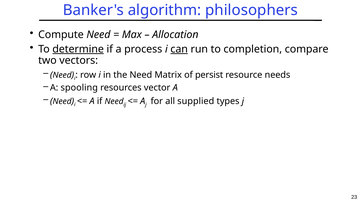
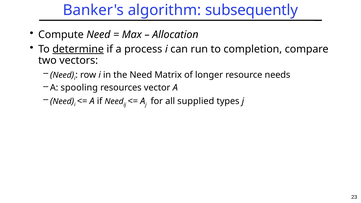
philosophers: philosophers -> subsequently (252, 10)
can underline: present -> none (179, 49)
persist: persist -> longer (209, 75)
